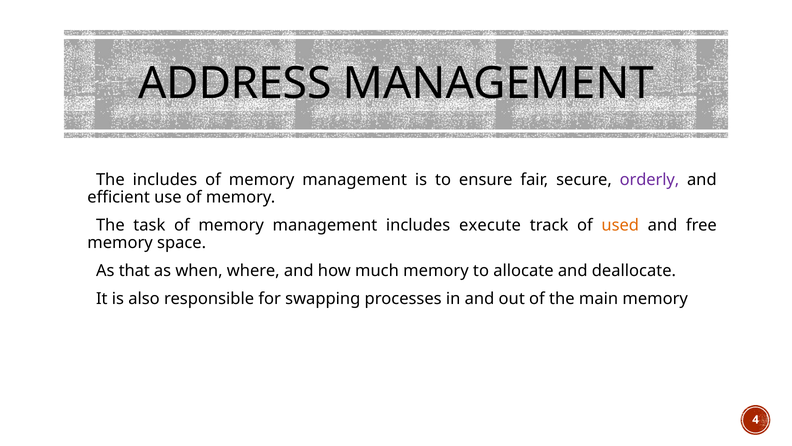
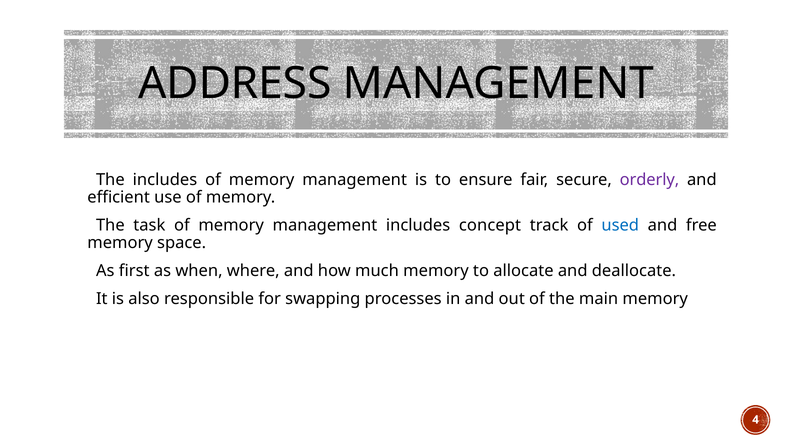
execute: execute -> concept (490, 225)
used colour: orange -> blue (620, 225)
that: that -> first (134, 271)
